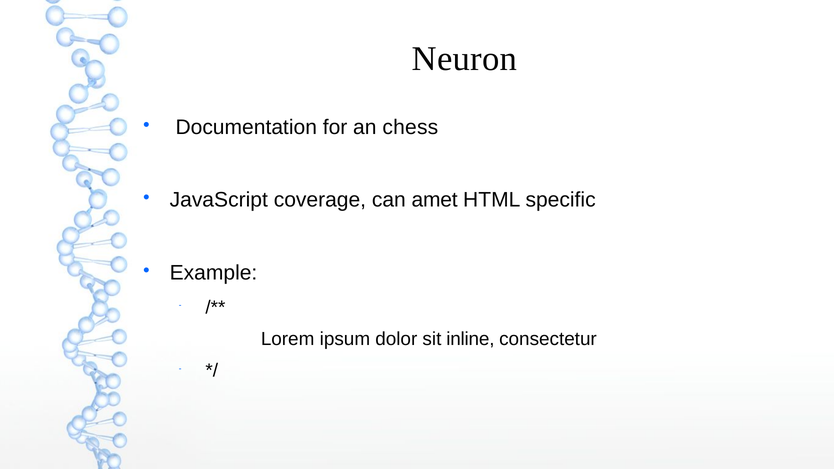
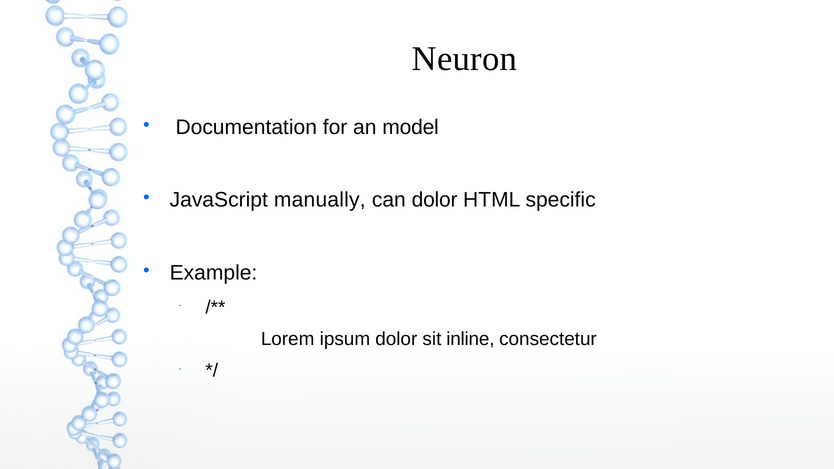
chess: chess -> model (411, 127)
coverage: coverage -> manually (320, 200)
can amet: amet -> dolor (435, 200)
